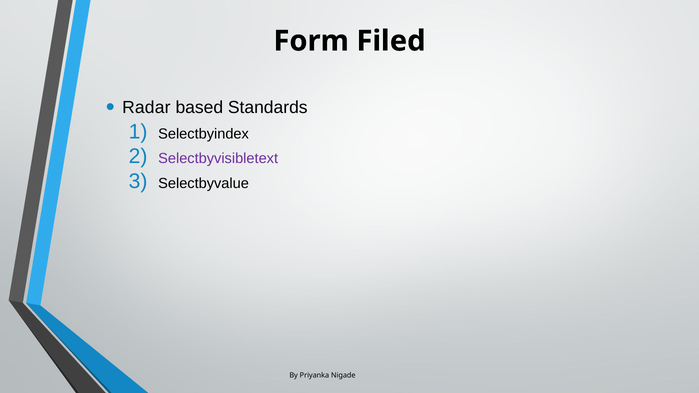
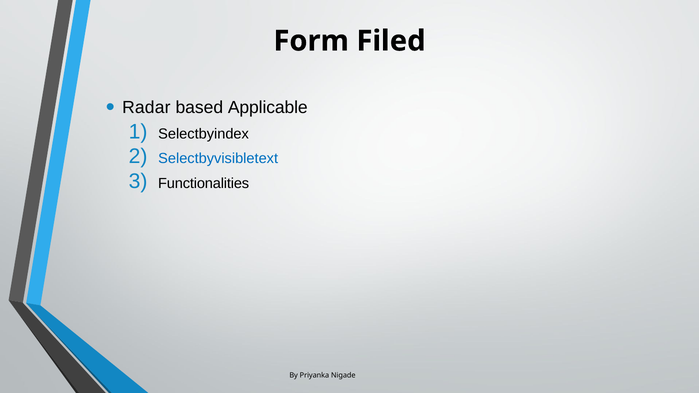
Standards: Standards -> Applicable (268, 108)
Selectbyvisibletext colour: purple -> blue (218, 159)
Selectbyvalue: Selectbyvalue -> Functionalities (204, 183)
